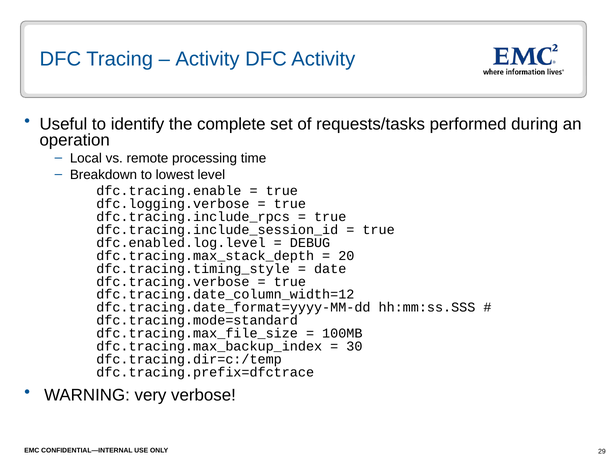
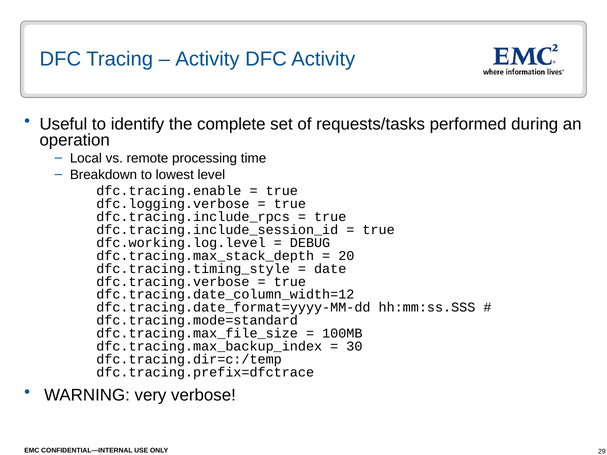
dfc.enabled.log.level: dfc.enabled.log.level -> dfc.working.log.level (181, 243)
